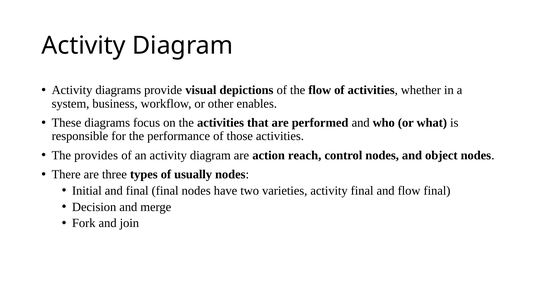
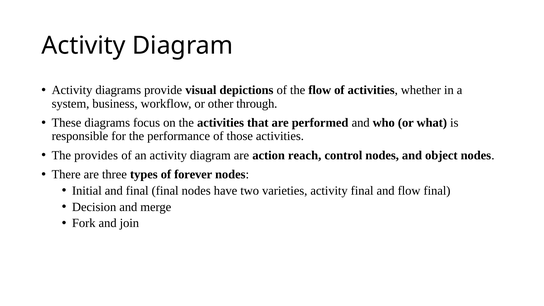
enables: enables -> through (257, 104)
usually: usually -> forever (193, 174)
